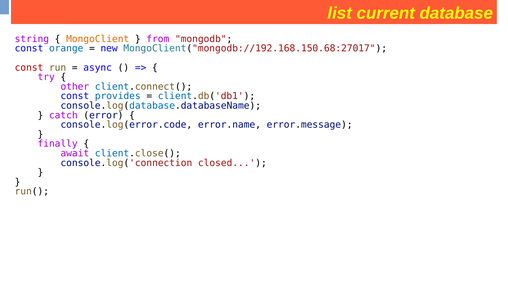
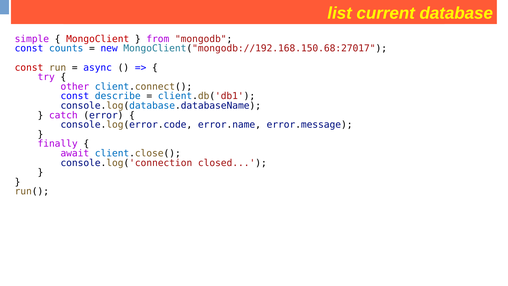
string: string -> simple (32, 39)
MongoClient colour: orange -> red (98, 39)
orange: orange -> counts (66, 48)
provides: provides -> describe (118, 96)
